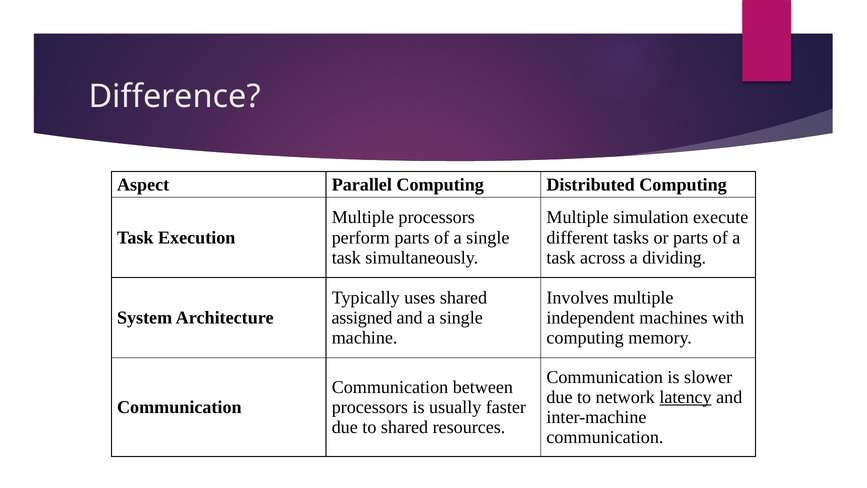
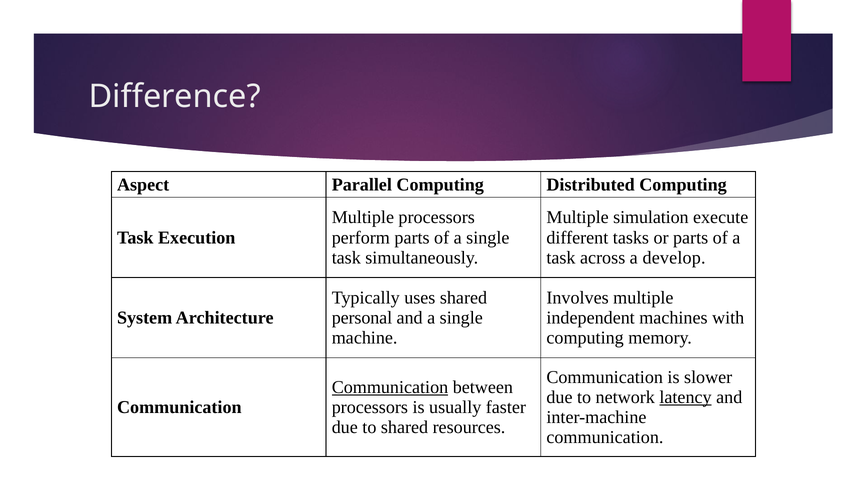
dividing: dividing -> develop (674, 257)
assigned: assigned -> personal (362, 318)
Communication underline: none -> present (390, 387)
